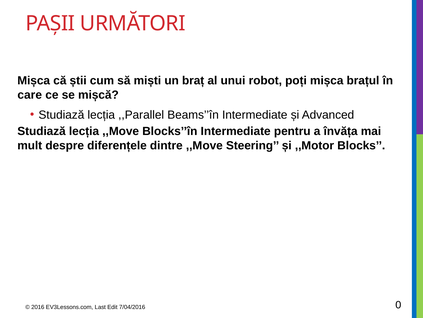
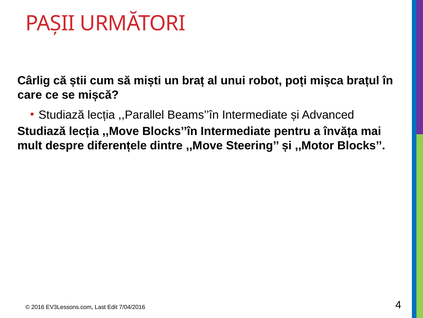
Mișca: Mișca -> Cârlig (34, 81)
0: 0 -> 4 (398, 304)
